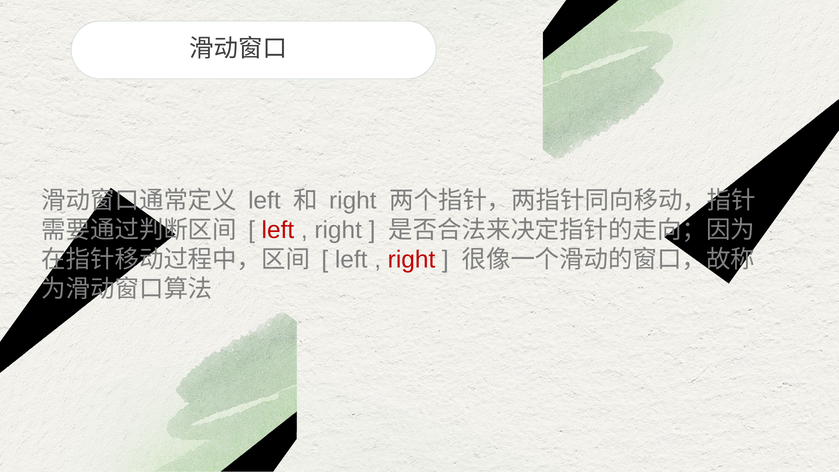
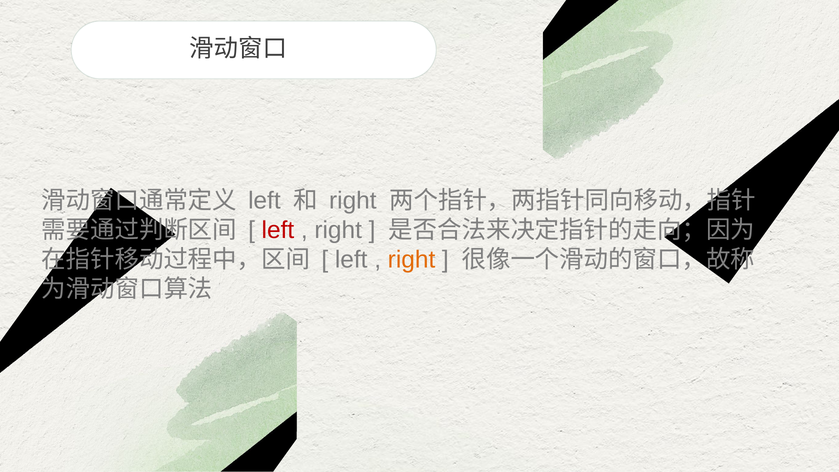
right colour: red -> orange (412, 260)
